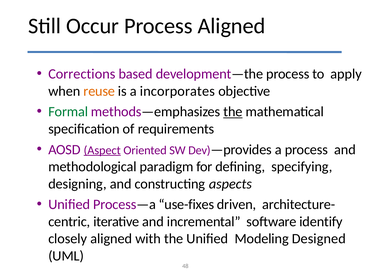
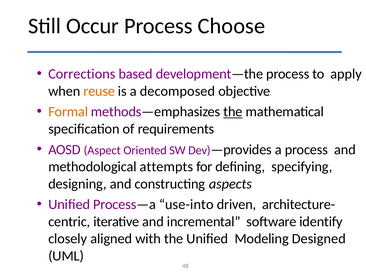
Process Aligned: Aligned -> Choose (231, 26)
incorporates: incorporates -> decomposed (177, 91)
Formal colour: green -> orange (68, 112)
Aspect underline: present -> none (102, 150)
paradigm: paradigm -> attempts (166, 166)
use-fixes: use-fixes -> use-into (186, 204)
